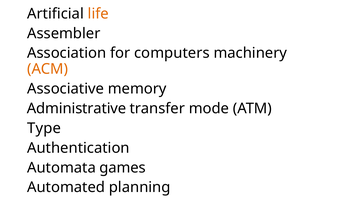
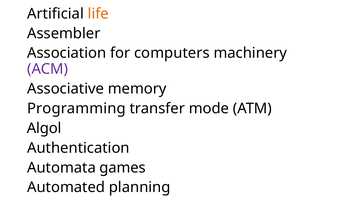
ACM colour: orange -> purple (48, 69)
Administrative: Administrative -> Programming (76, 109)
Type: Type -> Algol (44, 128)
